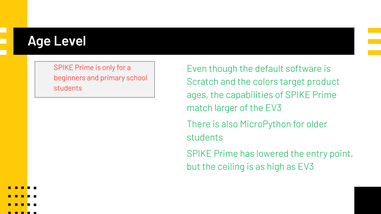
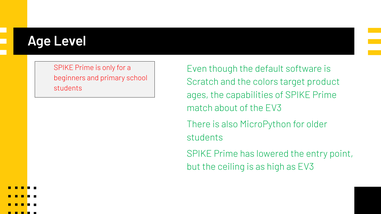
larger: larger -> about (226, 108)
